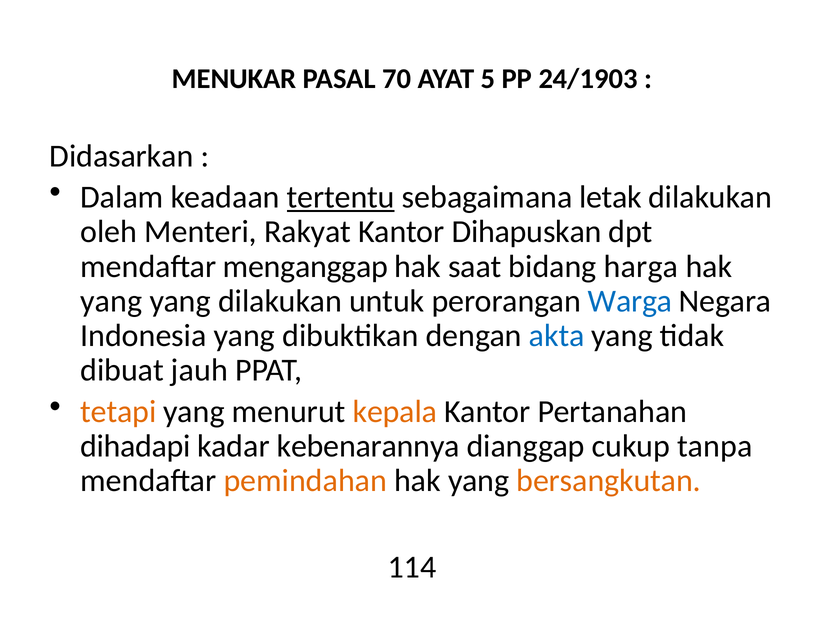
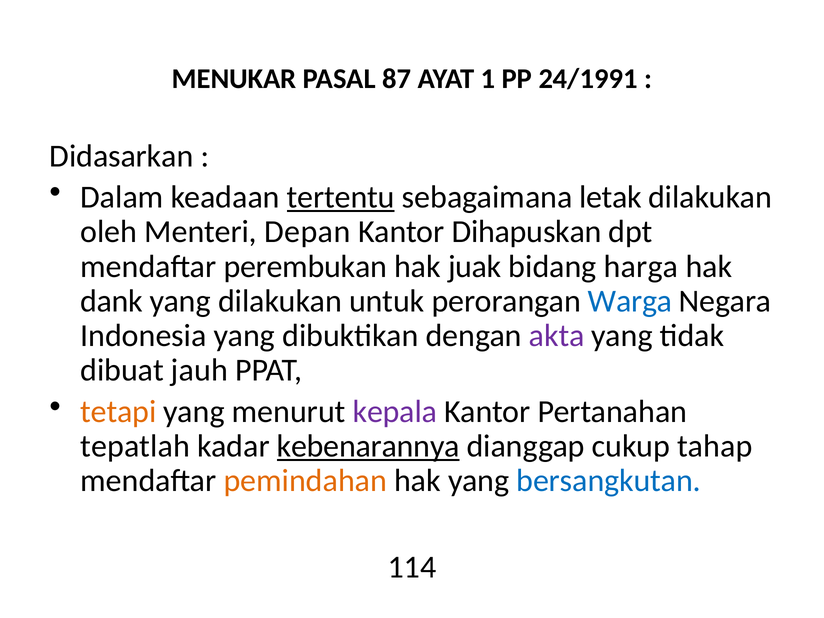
70: 70 -> 87 (397, 79)
5: 5 -> 1 (488, 79)
24/1903: 24/1903 -> 24/1991 (588, 79)
Rakyat: Rakyat -> Depan (307, 232)
menganggap: menganggap -> perembukan (305, 267)
saat: saat -> juak (475, 267)
yang: yang -> dank (112, 301)
akta colour: blue -> purple (557, 336)
kepala colour: orange -> purple (395, 412)
dihadapi: dihadapi -> tepatlah (135, 446)
kebenarannya underline: none -> present (368, 446)
tanpa: tanpa -> tahap (715, 446)
bersangkutan colour: orange -> blue (609, 481)
